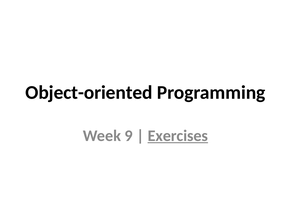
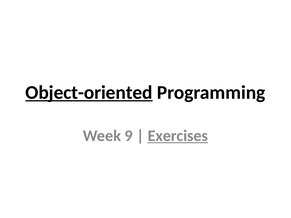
Object-oriented underline: none -> present (89, 93)
